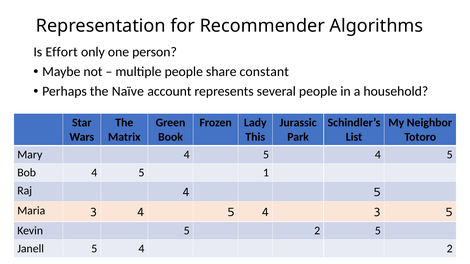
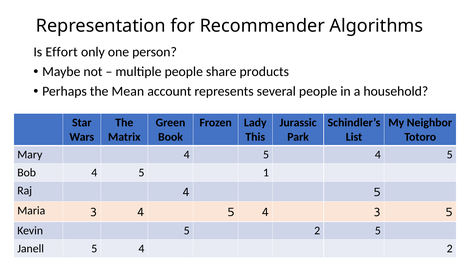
constant: constant -> products (264, 72)
Naïve: Naïve -> Mean (128, 92)
